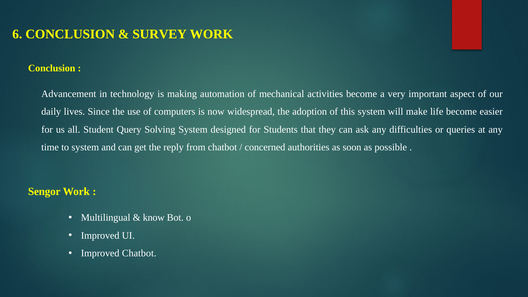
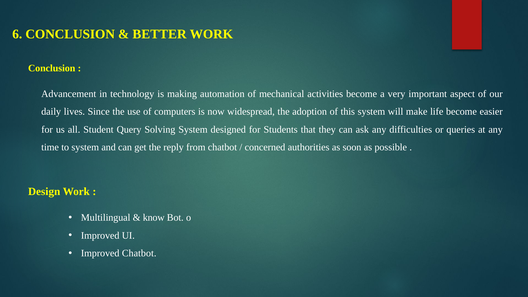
SURVEY: SURVEY -> BETTER (160, 34)
Sengor: Sengor -> Design (44, 192)
